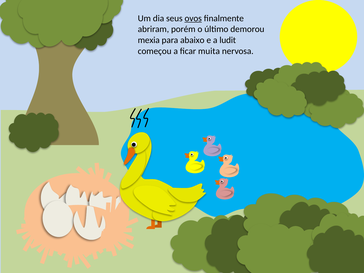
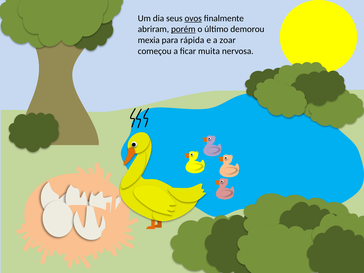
porém underline: none -> present (183, 29)
abaixo: abaixo -> rápida (192, 40)
ludit: ludit -> zoar (228, 40)
